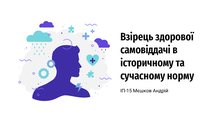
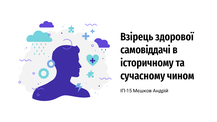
норму: норму -> чином (181, 76)
